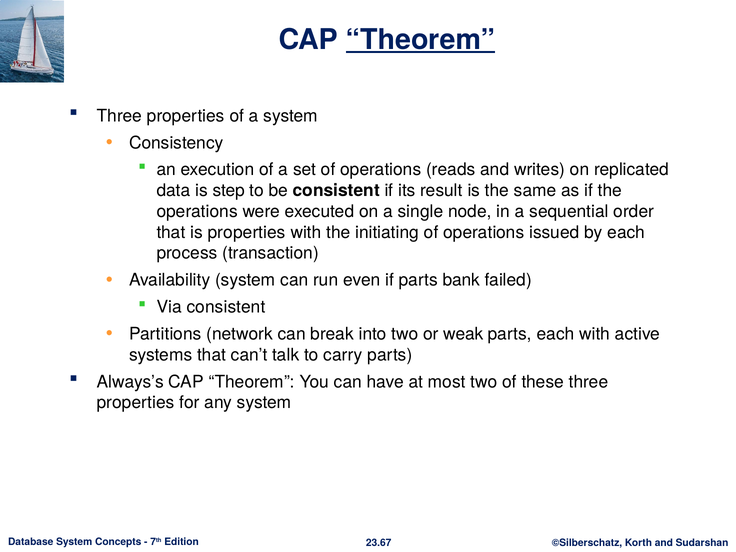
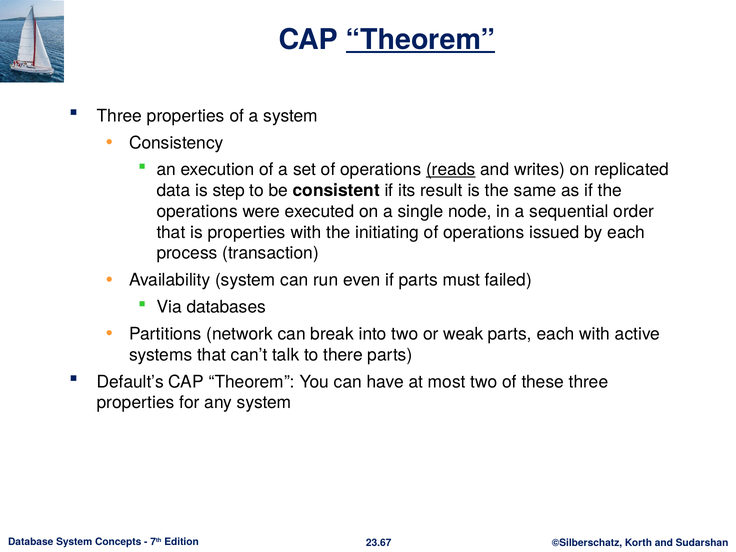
reads underline: none -> present (451, 170)
bank: bank -> must (461, 280)
Via consistent: consistent -> databases (226, 307)
carry: carry -> there (343, 355)
Always’s: Always’s -> Default’s (130, 382)
